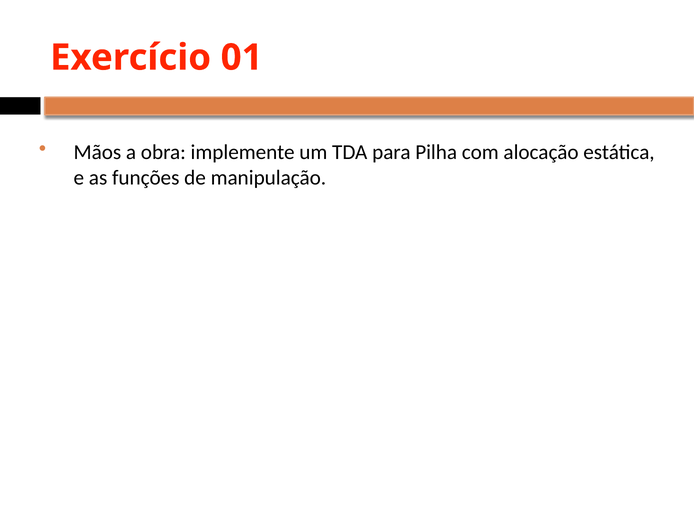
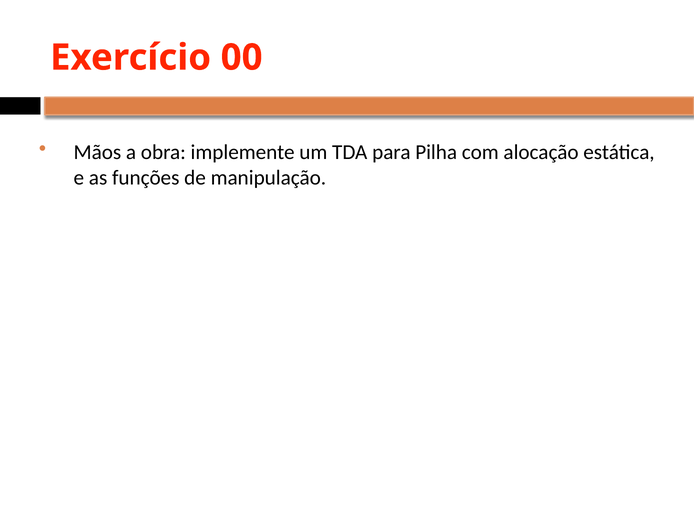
01: 01 -> 00 (242, 57)
